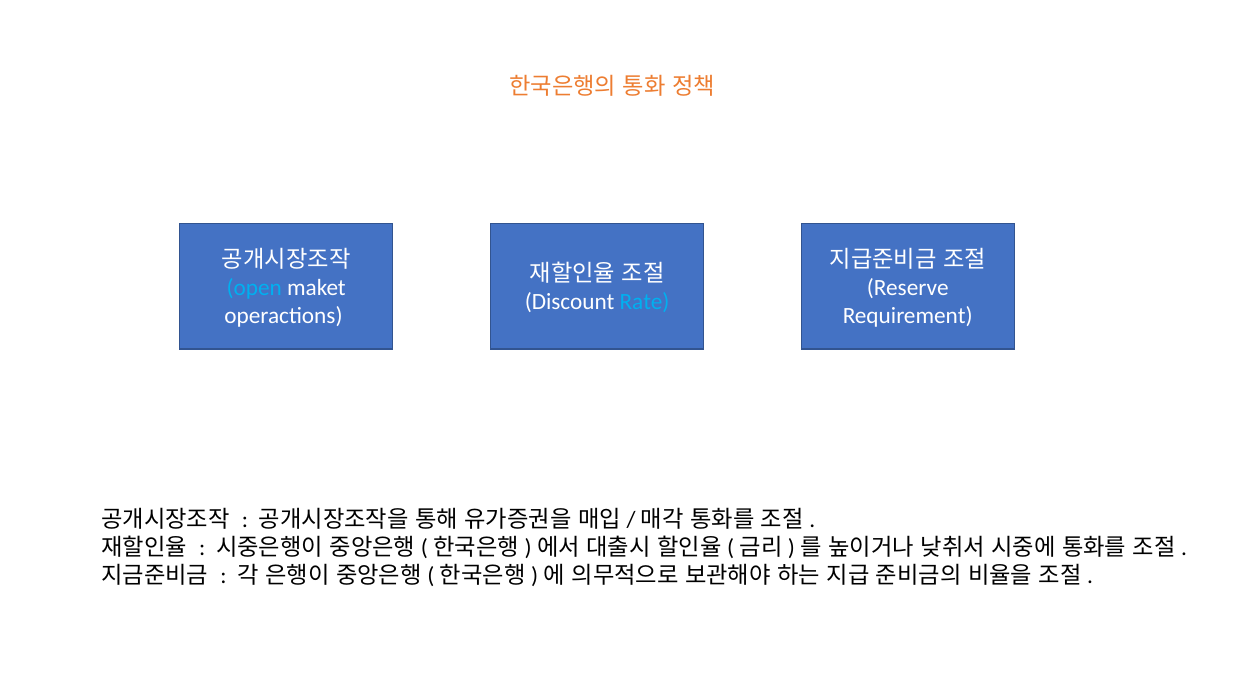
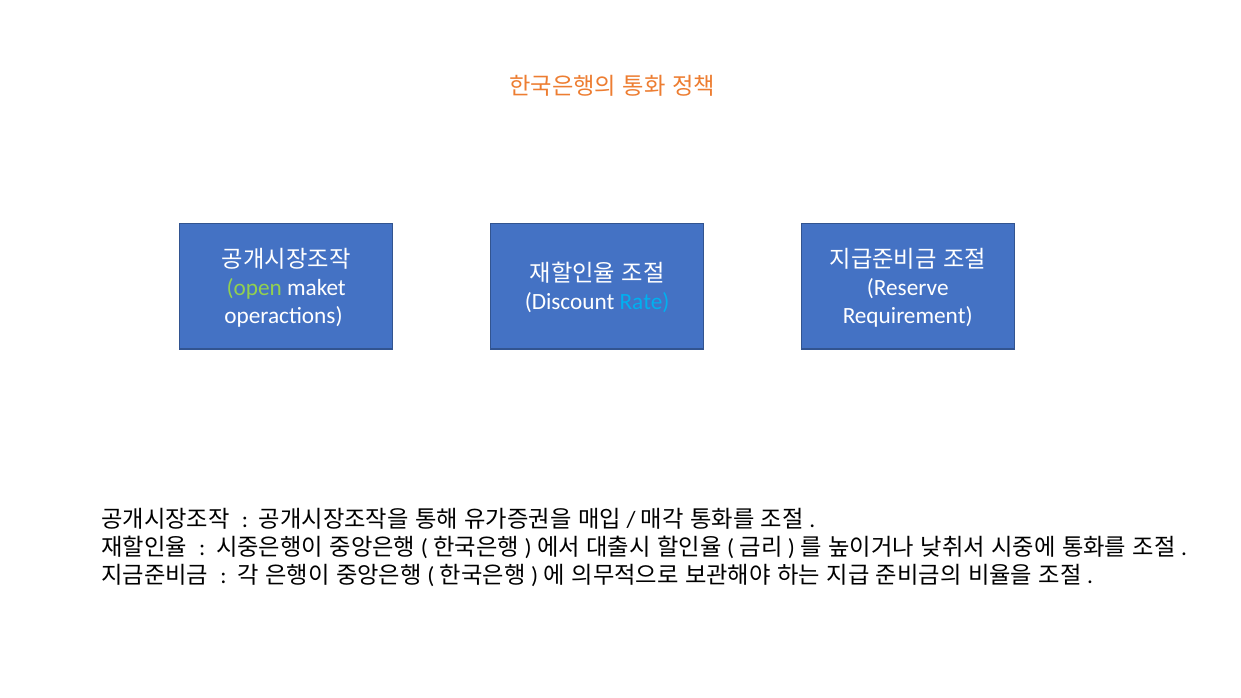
open colour: light blue -> light green (254, 288)
